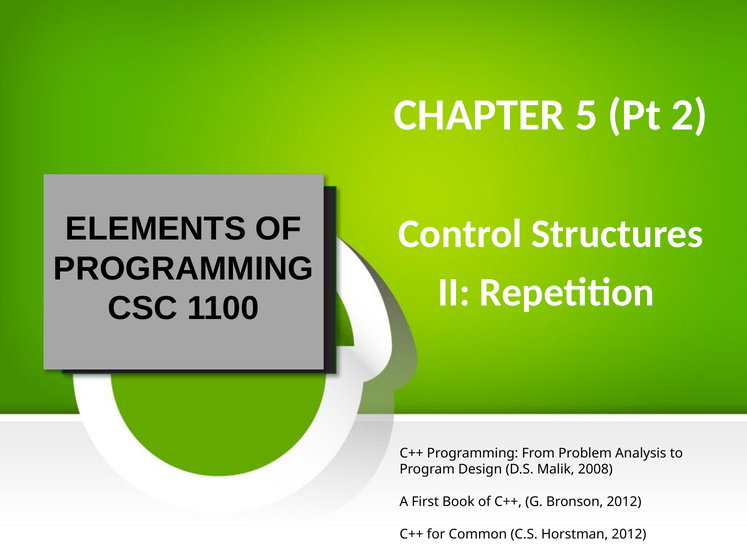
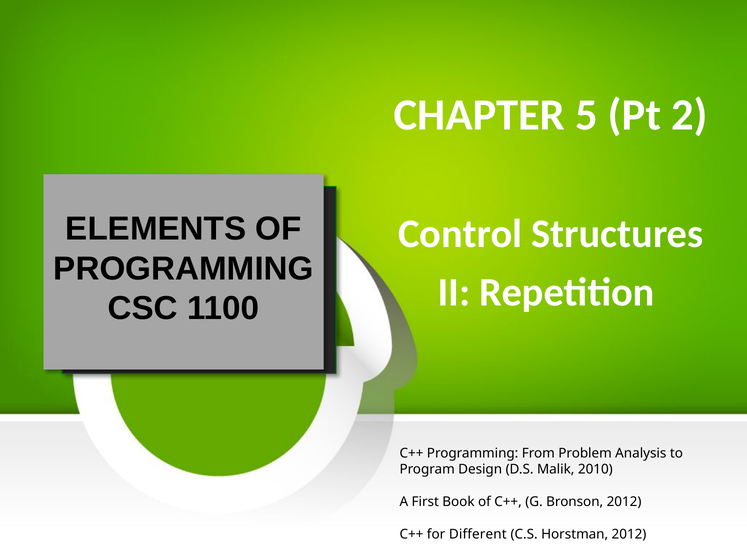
2008: 2008 -> 2010 (595, 470)
Common: Common -> Different (478, 534)
